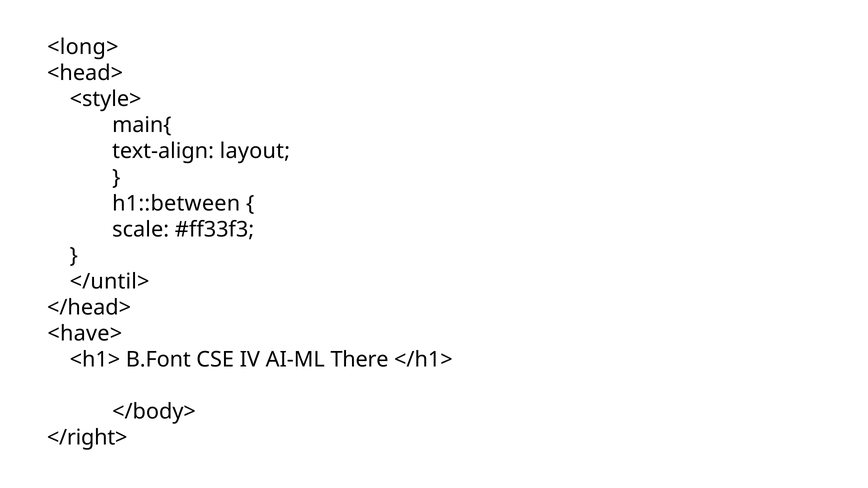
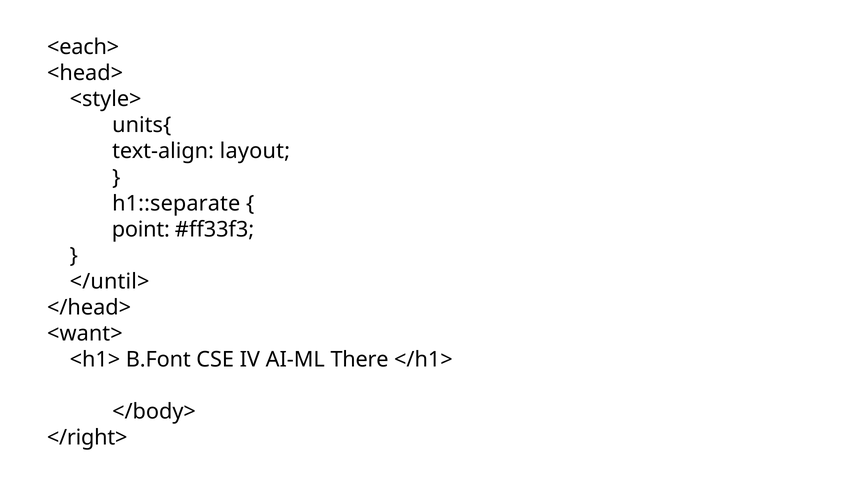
<long>: <long> -> <each> (83, 47)
main{: main{ -> units{ (142, 125)
h1::between: h1::between -> h1::separate (176, 203)
scale: scale -> point (141, 230)
<have>: <have> -> <want> (85, 334)
